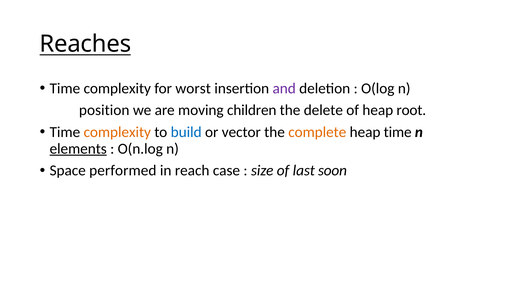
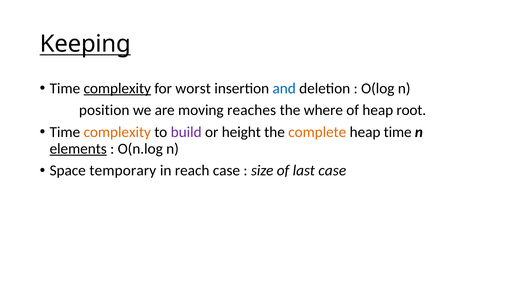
Reaches: Reaches -> Keeping (85, 44)
complexity underline: none -> present (117, 88)
and colour: purple -> blue (284, 88)
children: children -> reaches (252, 110)
delete: delete -> where (323, 110)
build colour: blue -> purple (186, 132)
vector: vector -> height (241, 132)
performed: performed -> temporary (123, 170)
last soon: soon -> case (332, 170)
